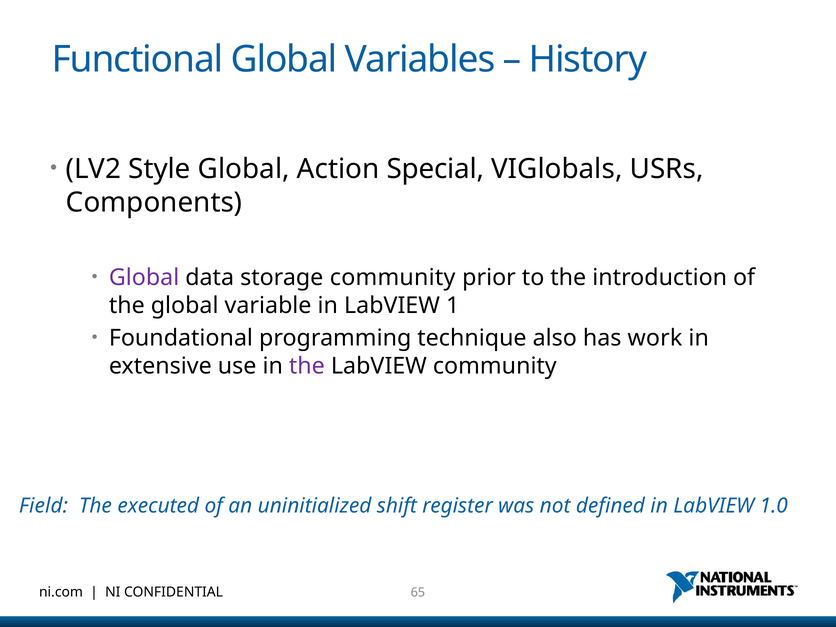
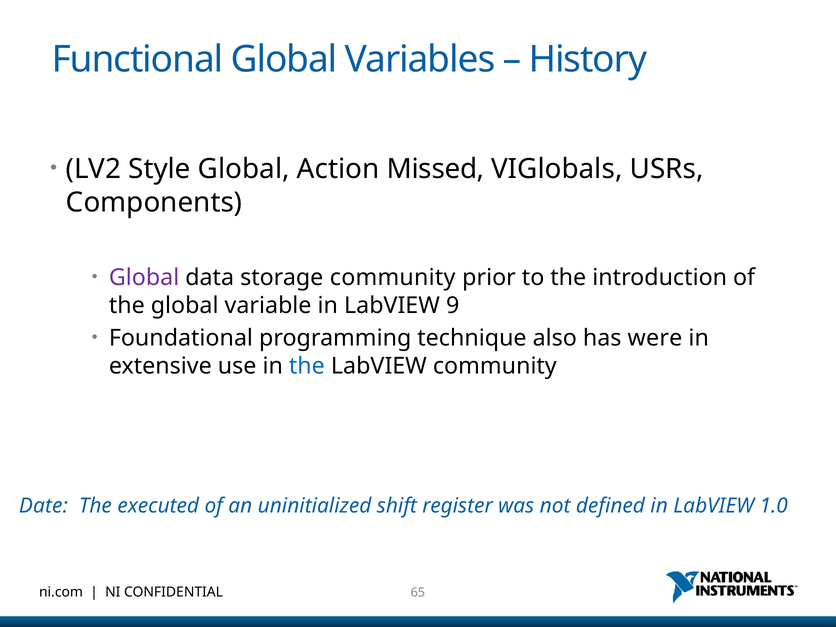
Special: Special -> Missed (435, 169)
1: 1 -> 9 (453, 306)
work: work -> were (655, 338)
the colour: purple -> blue (307, 366)
Field: Field -> Date (43, 506)
